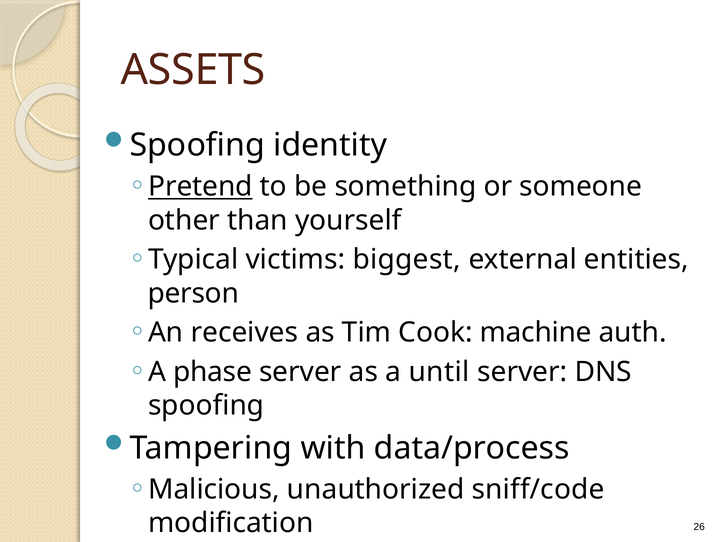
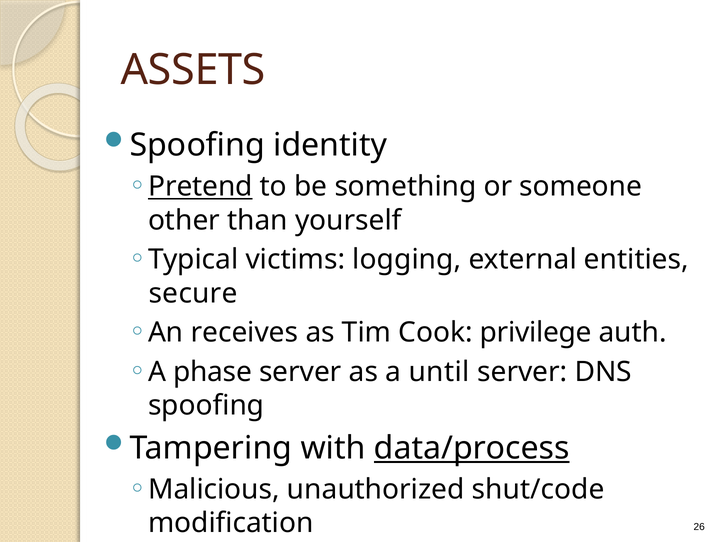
biggest: biggest -> logging (407, 260)
person: person -> secure (193, 293)
machine: machine -> privilege (536, 333)
data/process underline: none -> present (472, 448)
sniff/code: sniff/code -> shut/code (538, 490)
